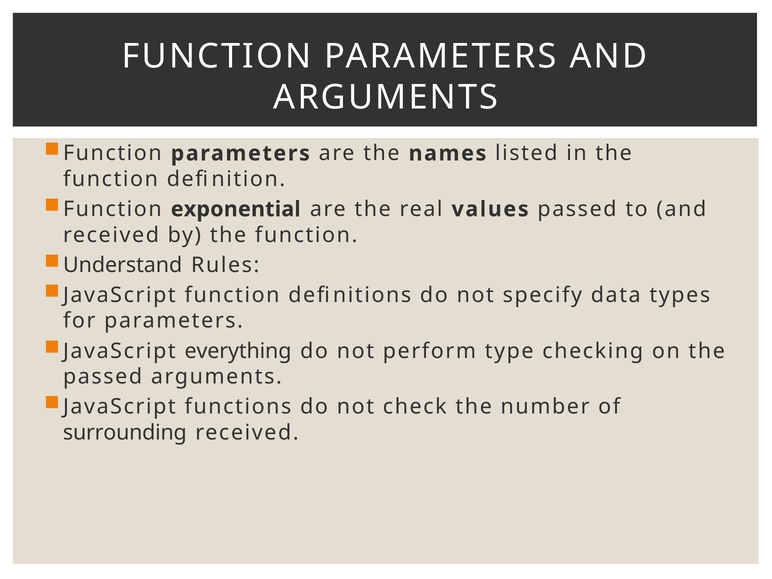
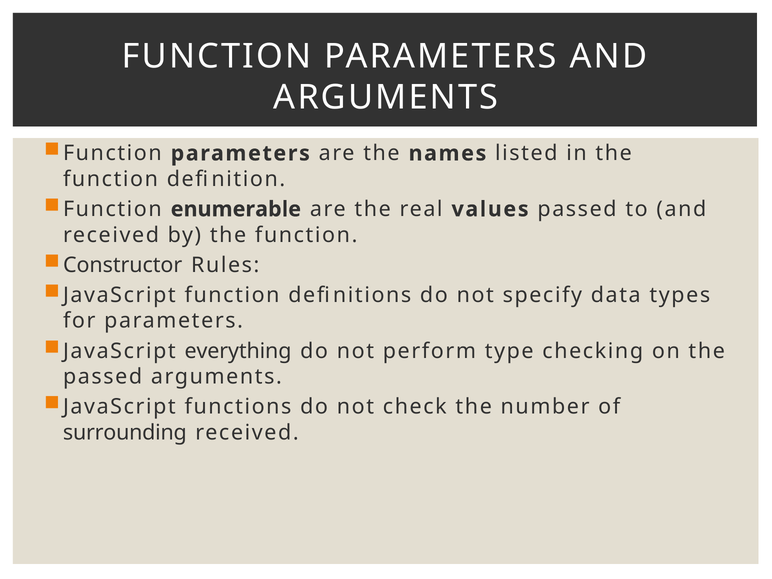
exponential: exponential -> enumerable (236, 209)
Understand: Understand -> Constructor (123, 265)
